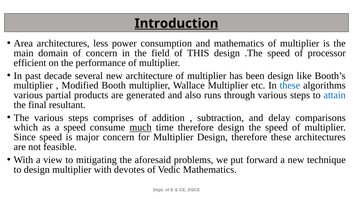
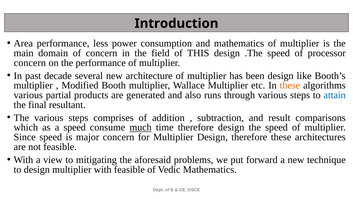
Introduction underline: present -> none (176, 23)
Area architectures: architectures -> performance (63, 43)
efficient: efficient -> concern (30, 63)
these colour: blue -> orange (290, 85)
delay: delay -> result (279, 118)
with devotes: devotes -> feasible (129, 169)
